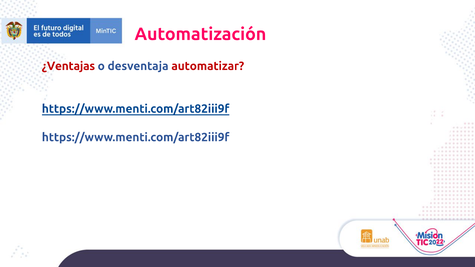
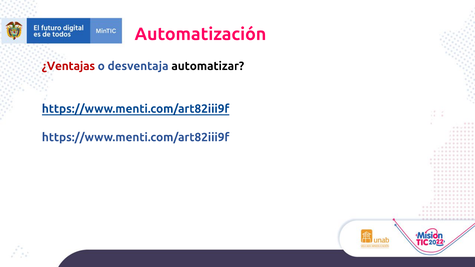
automatizar colour: red -> black (208, 66)
